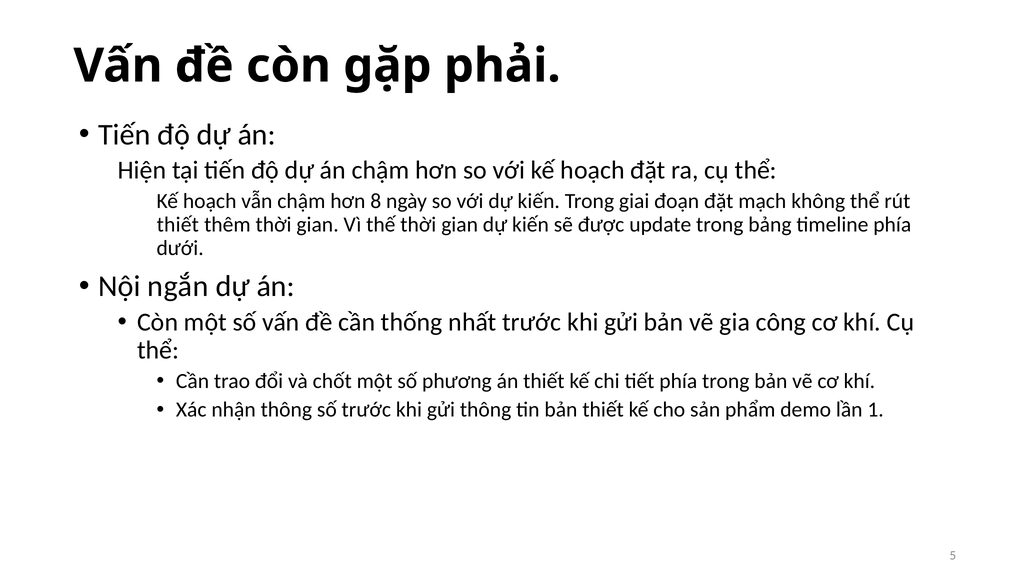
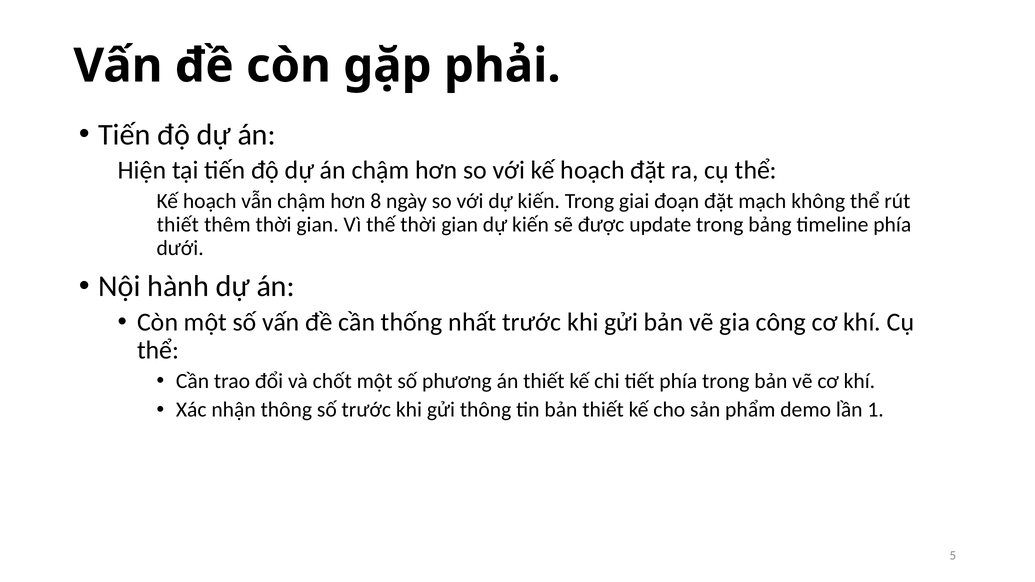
ngắn: ngắn -> hành (178, 287)
